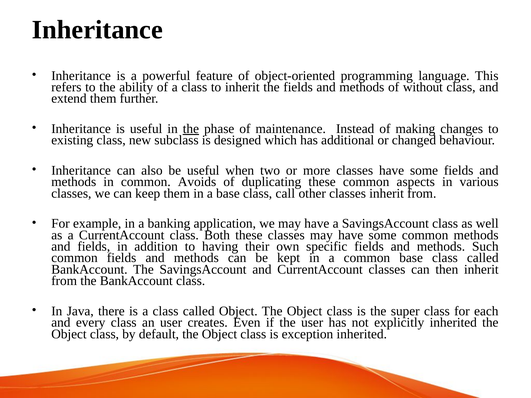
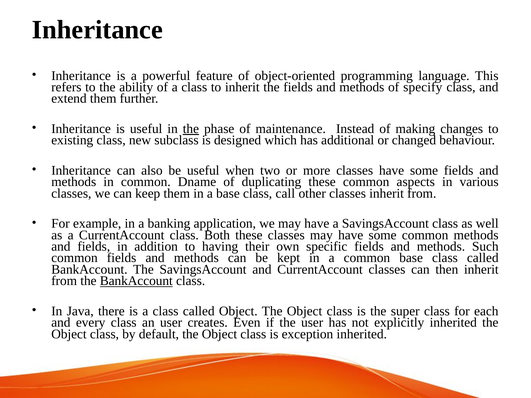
without: without -> specify (423, 87)
Avoids: Avoids -> Dname (197, 182)
BankAccount underline: none -> present (136, 281)
